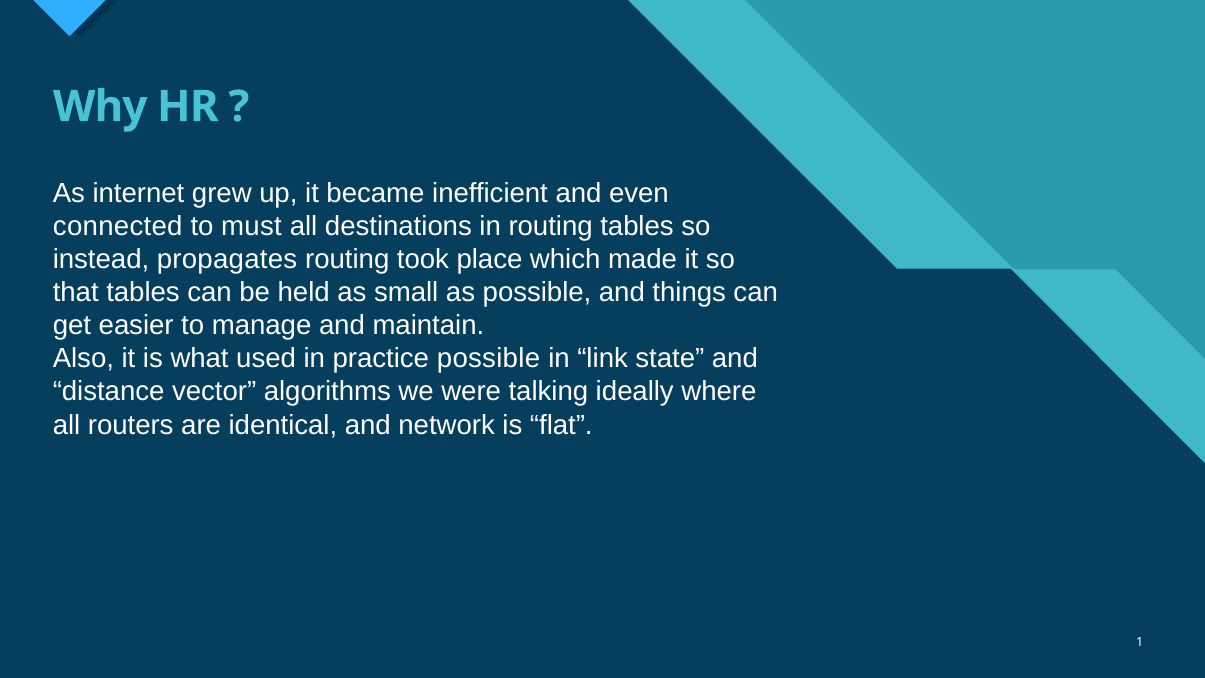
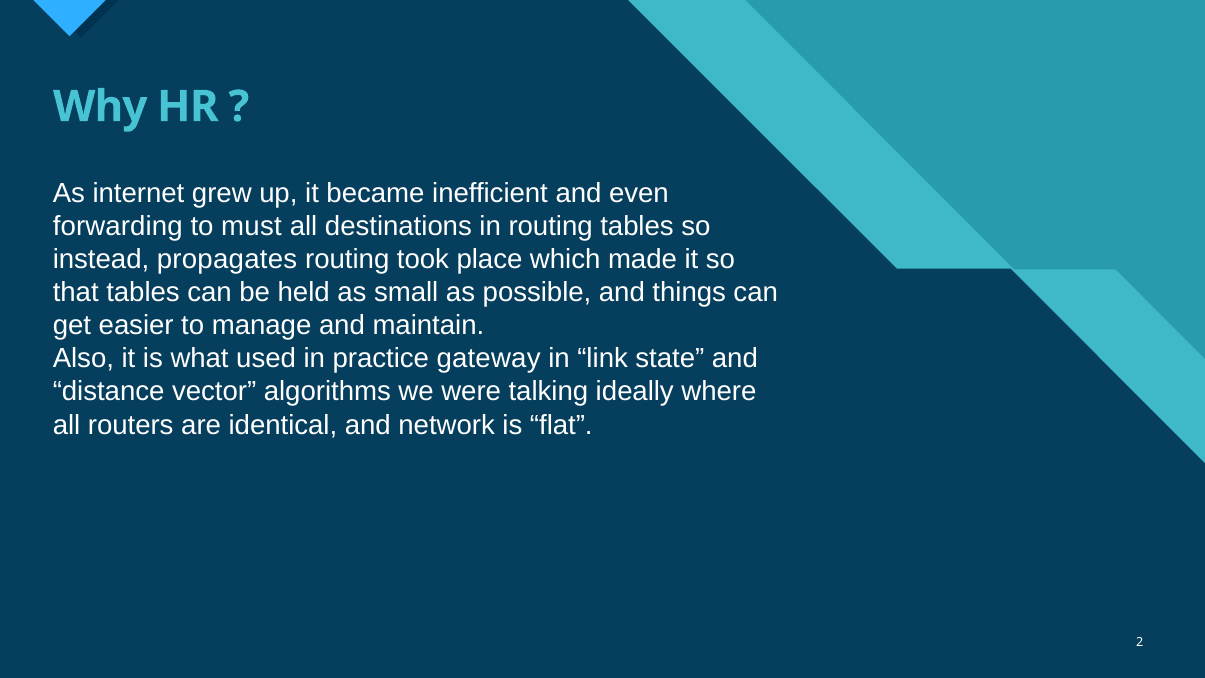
connected: connected -> forwarding (118, 226)
practice possible: possible -> gateway (489, 359)
1: 1 -> 2 (1140, 642)
